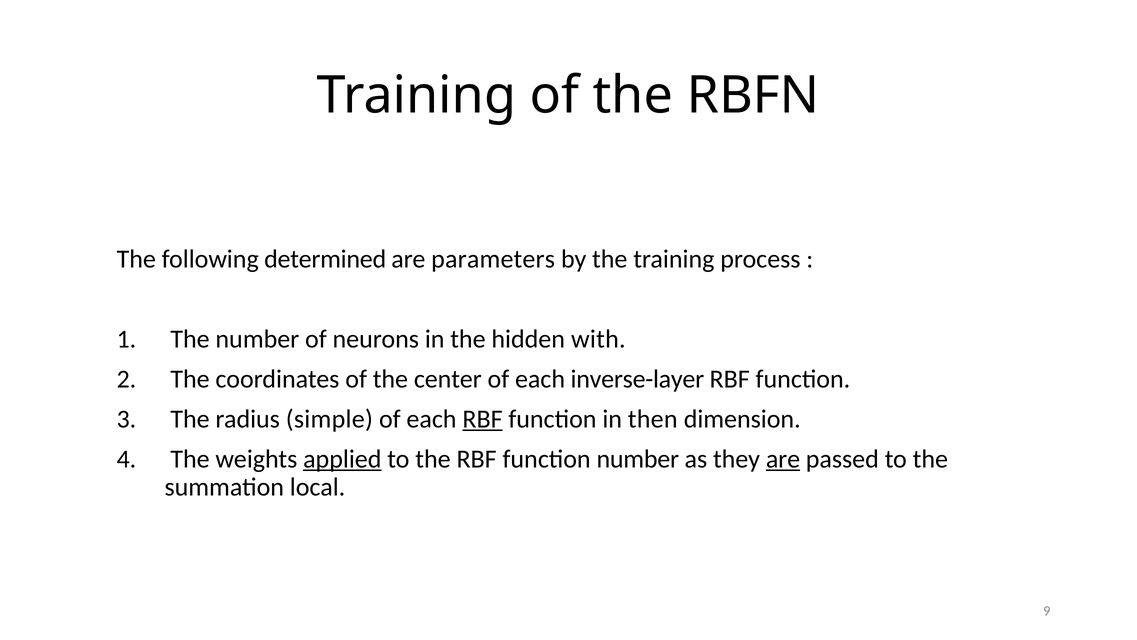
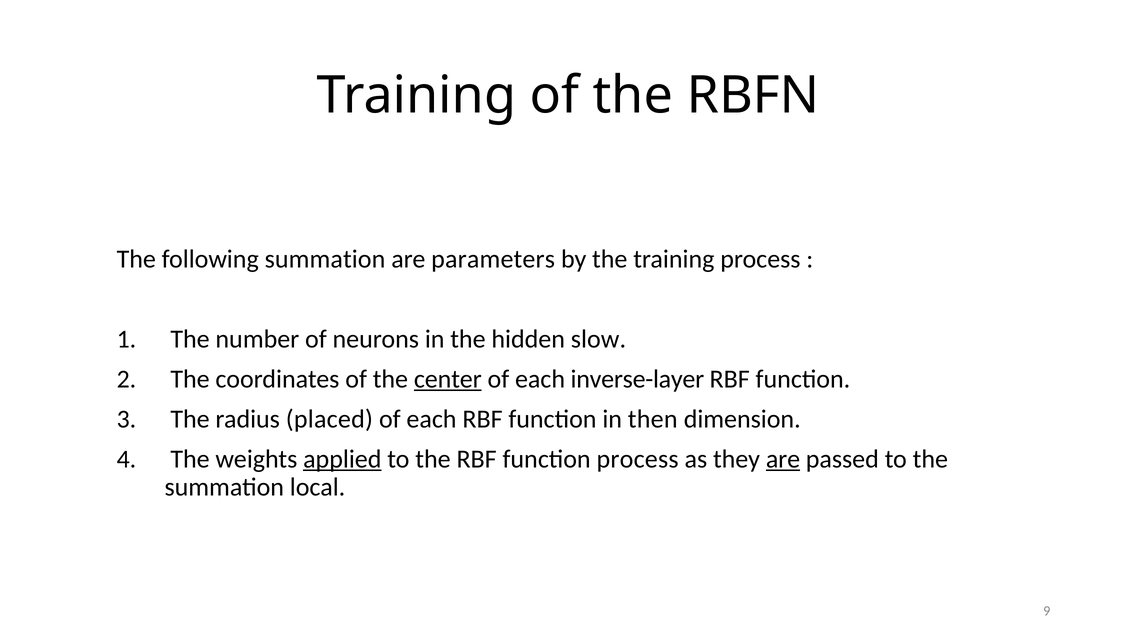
following determined: determined -> summation (325, 259)
with: with -> slow (598, 339)
center underline: none -> present (448, 379)
simple: simple -> placed (329, 419)
RBF underline: present -> none (482, 419)
function number: number -> process (638, 459)
